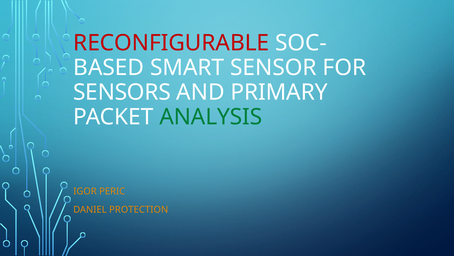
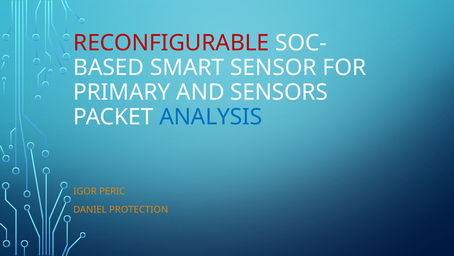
SENSORS: SENSORS -> PRIMARY (122, 92)
PRIMARY: PRIMARY -> SENSORS (279, 92)
ANALYSIS colour: green -> blue (211, 117)
